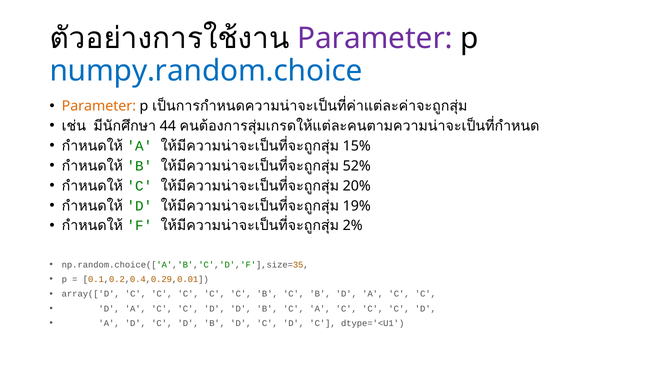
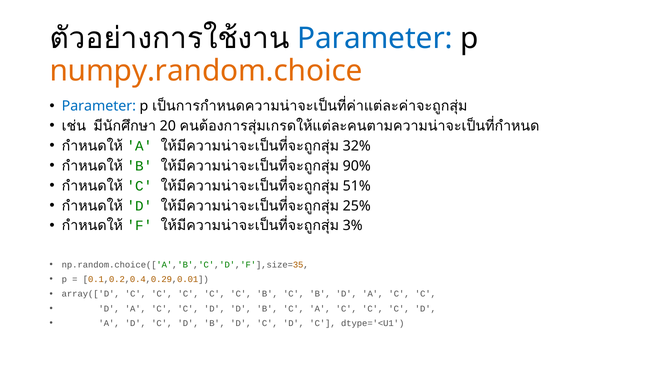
Parameter colour: purple -> blue (375, 39)
numpy.random.choice colour: blue -> orange (206, 71)
Parameter colour: orange -> blue (99, 106)
44: 44 -> 20 (168, 126)
15%: 15% -> 32% (357, 146)
52%: 52% -> 90% (357, 166)
20%: 20% -> 51% (357, 186)
19%: 19% -> 25% (357, 206)
2%: 2% -> 3% (353, 226)
